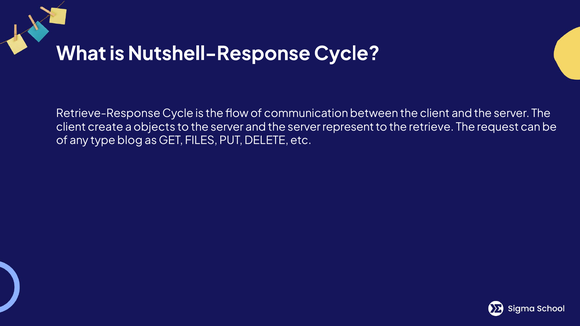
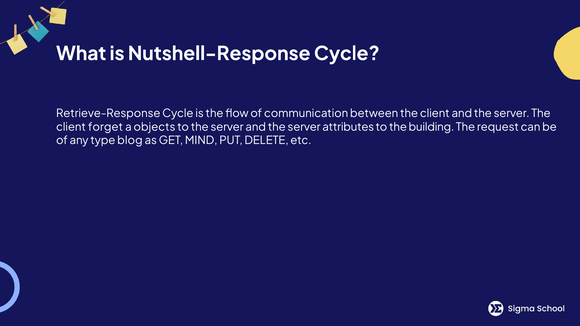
create: create -> forget (106, 127)
represent: represent -> attributes (348, 127)
retrieve: retrieve -> building (431, 127)
FILES: FILES -> MIND (201, 141)
